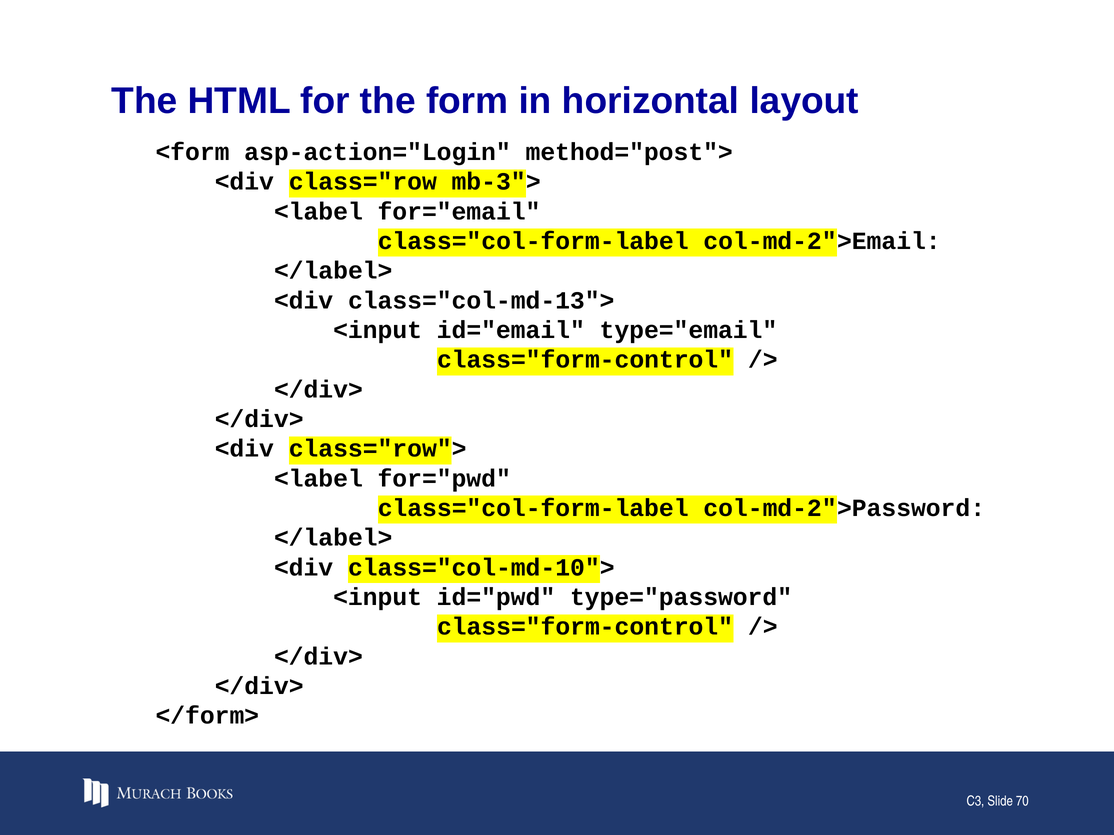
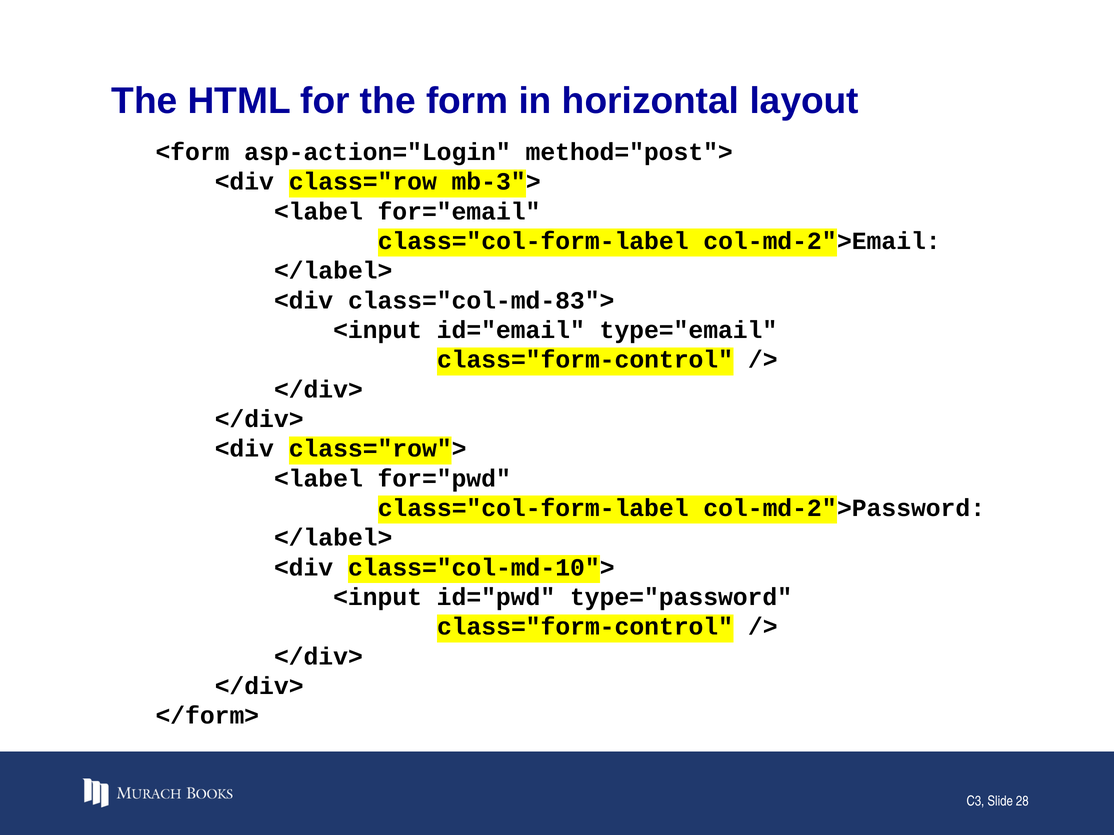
class="col-md-13">: class="col-md-13"> -> class="col-md-83"> (481, 301)
70: 70 -> 28 (1022, 802)
